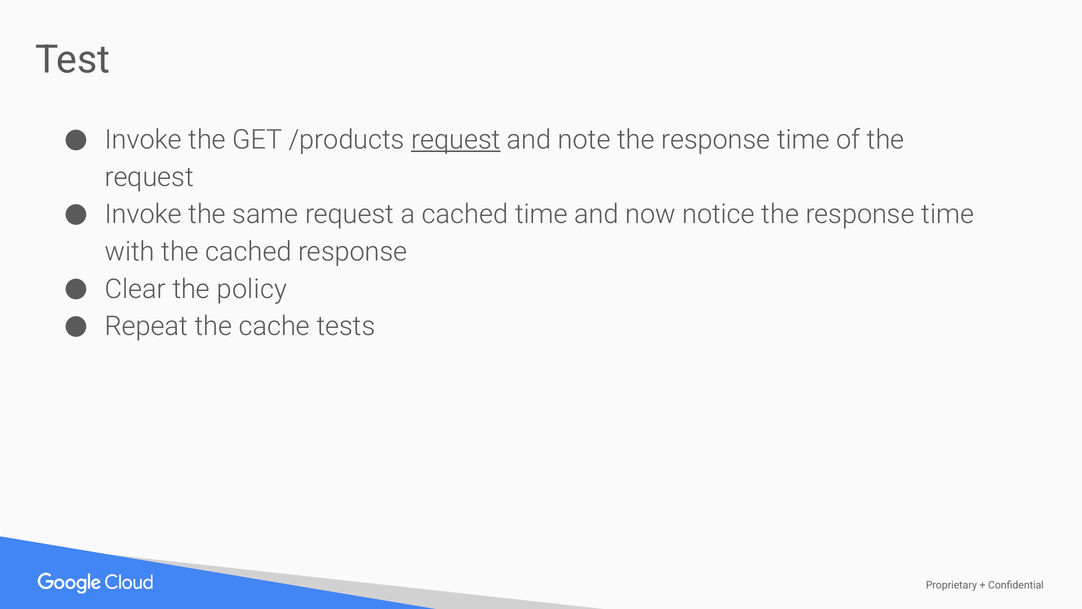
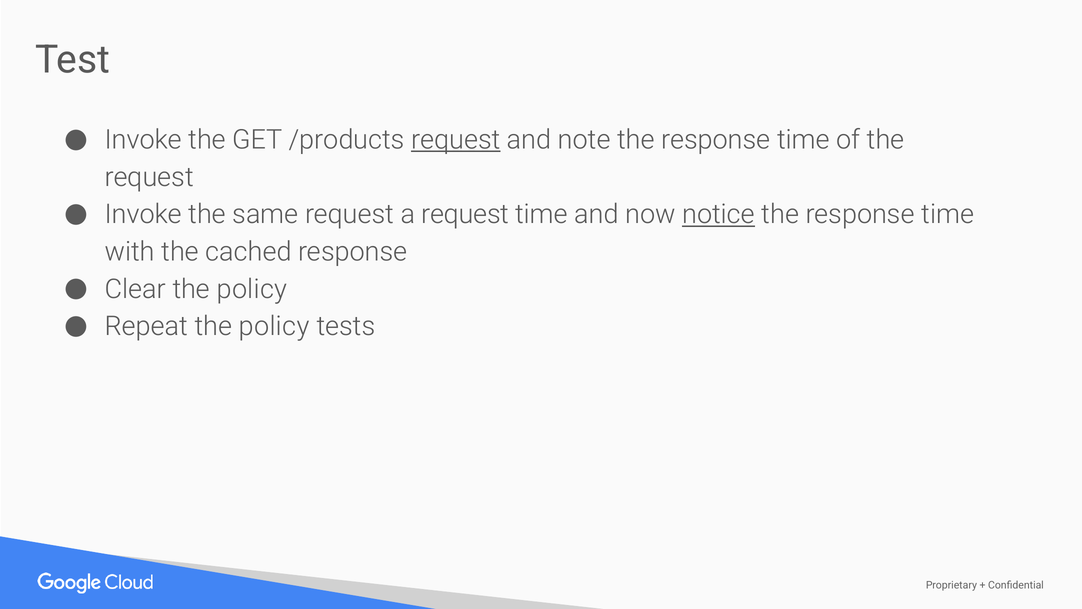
a cached: cached -> request (465, 214)
notice underline: none -> present (719, 214)
Repeat the cache: cache -> policy (274, 326)
